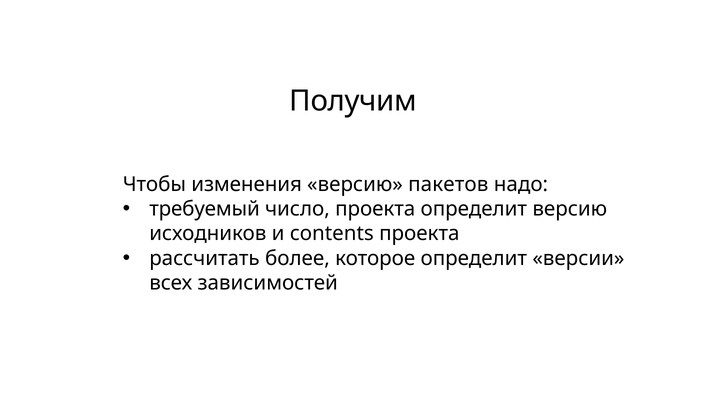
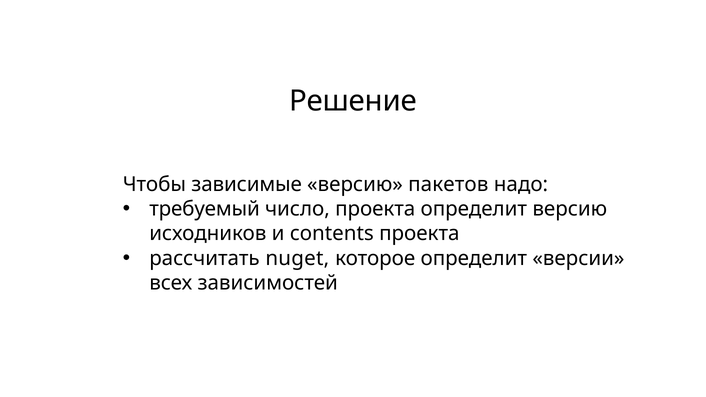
Получим: Получим -> Решение (353, 101)
изменения: изменения -> зависимые (247, 184)
более: более -> nuget (297, 258)
